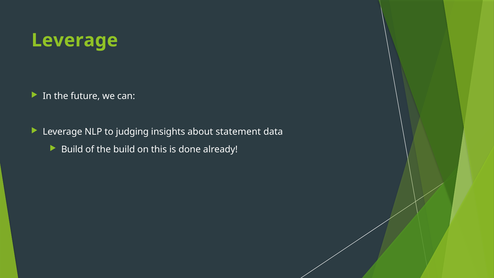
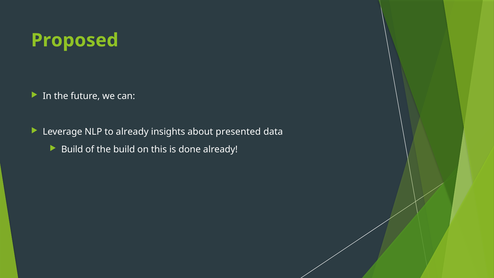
Leverage: Leverage -> Proposed (75, 40)
to judging: judging -> already (132, 132)
statement: statement -> presented (238, 132)
